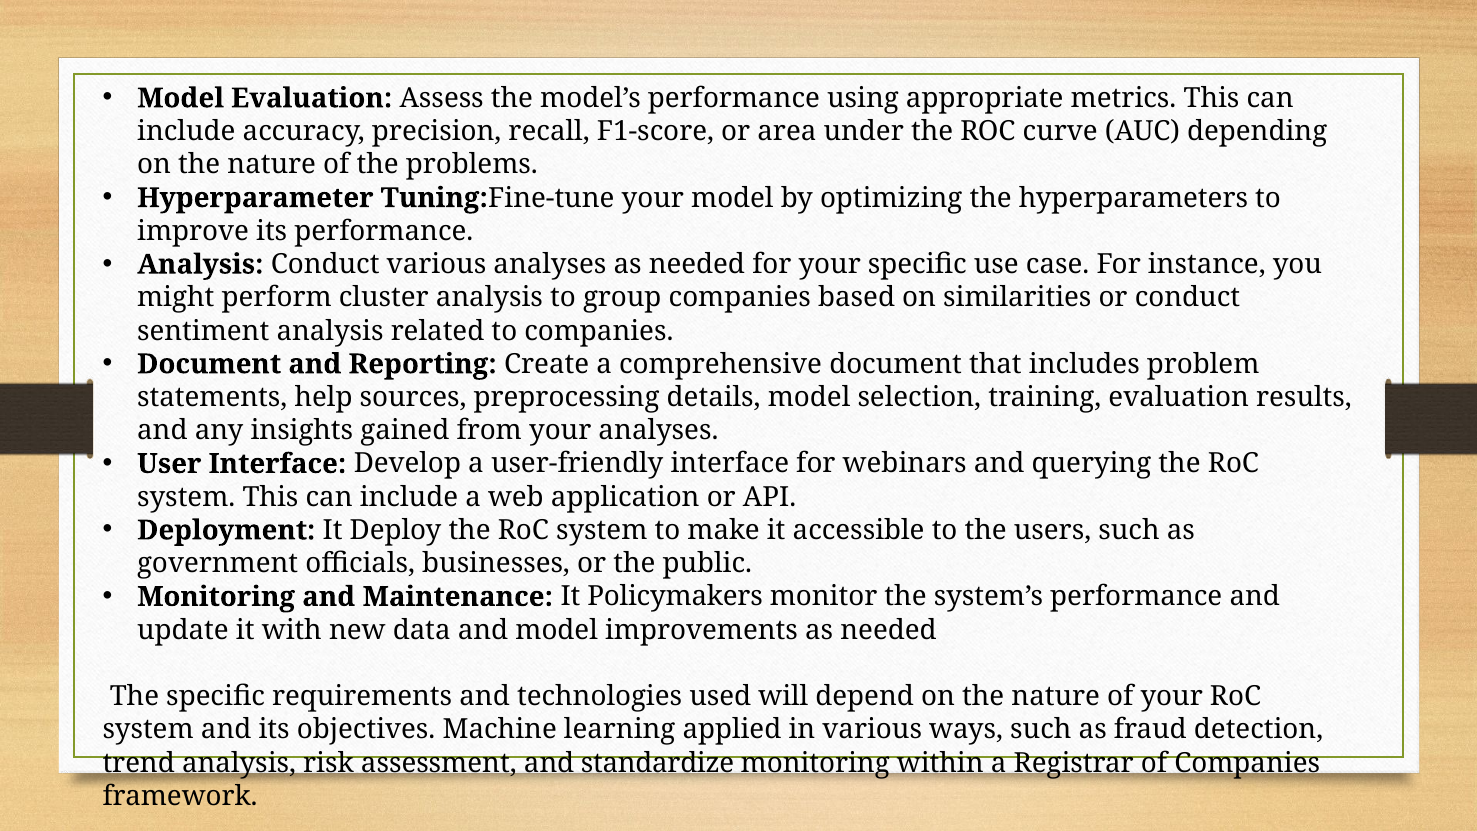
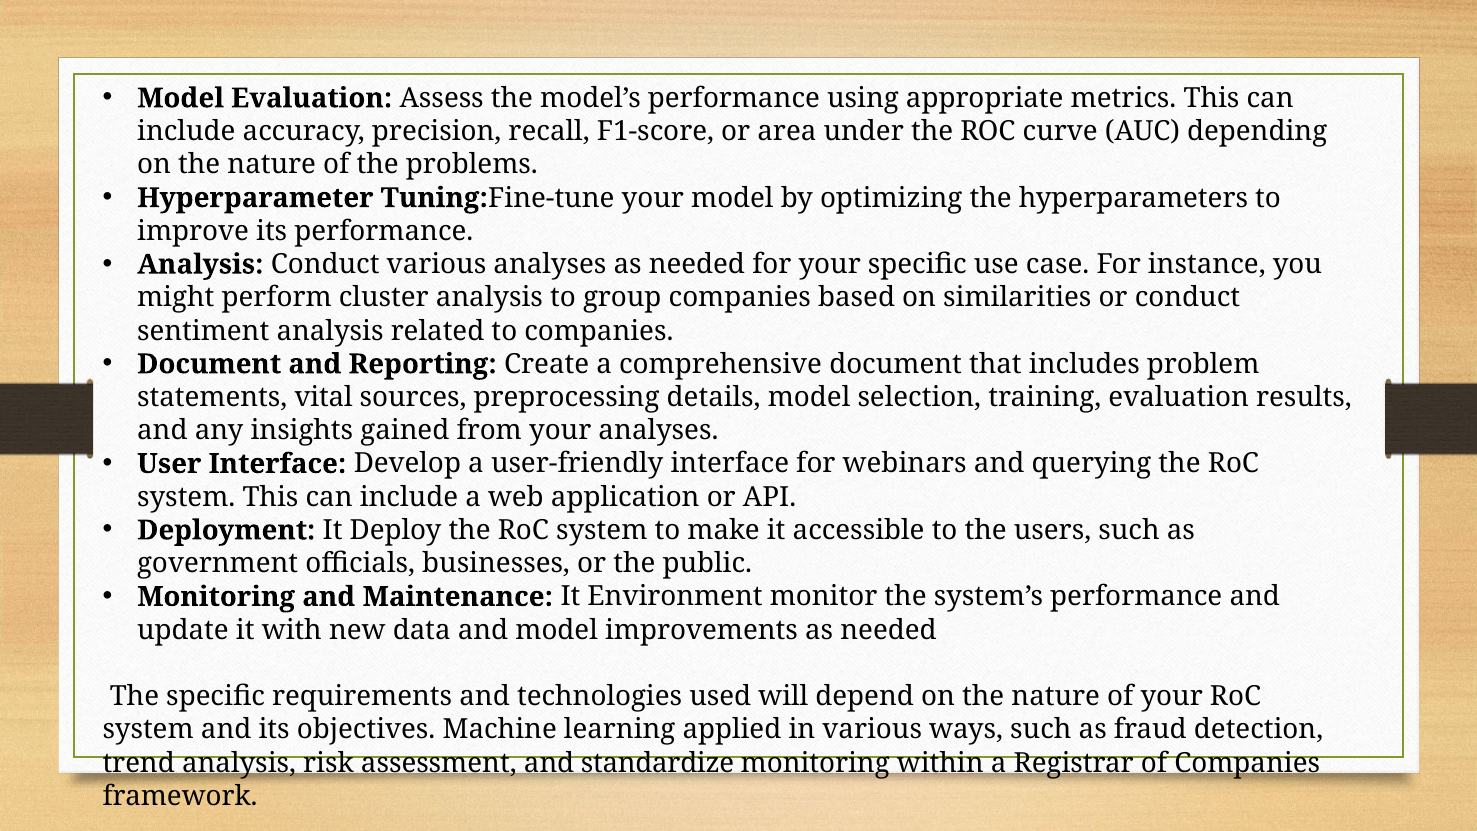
help: help -> vital (324, 397)
Policymakers: Policymakers -> Environment (675, 597)
